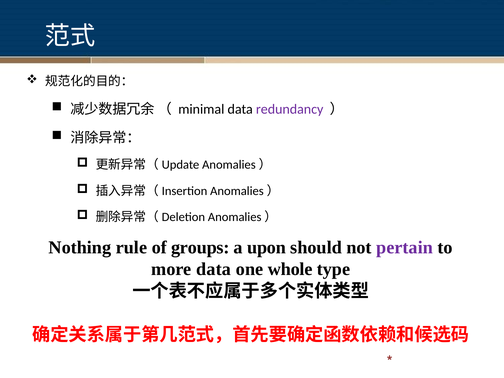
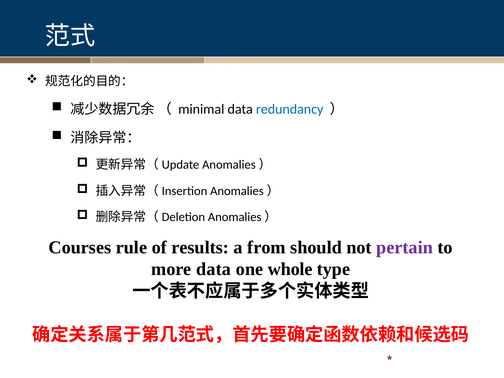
redundancy colour: purple -> blue (290, 109)
Nothing: Nothing -> Courses (80, 247)
groups: groups -> results (200, 247)
upon: upon -> from (266, 247)
